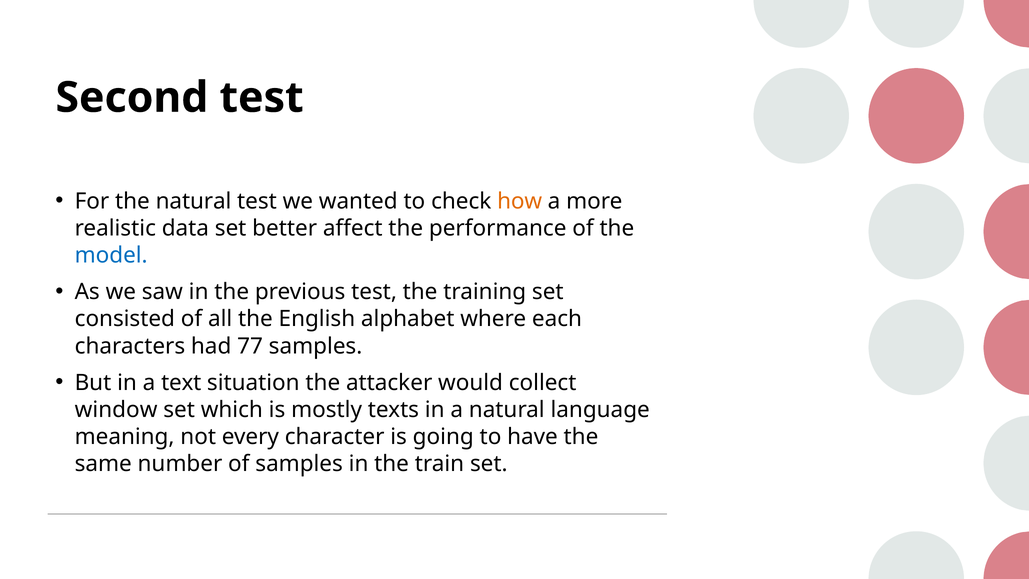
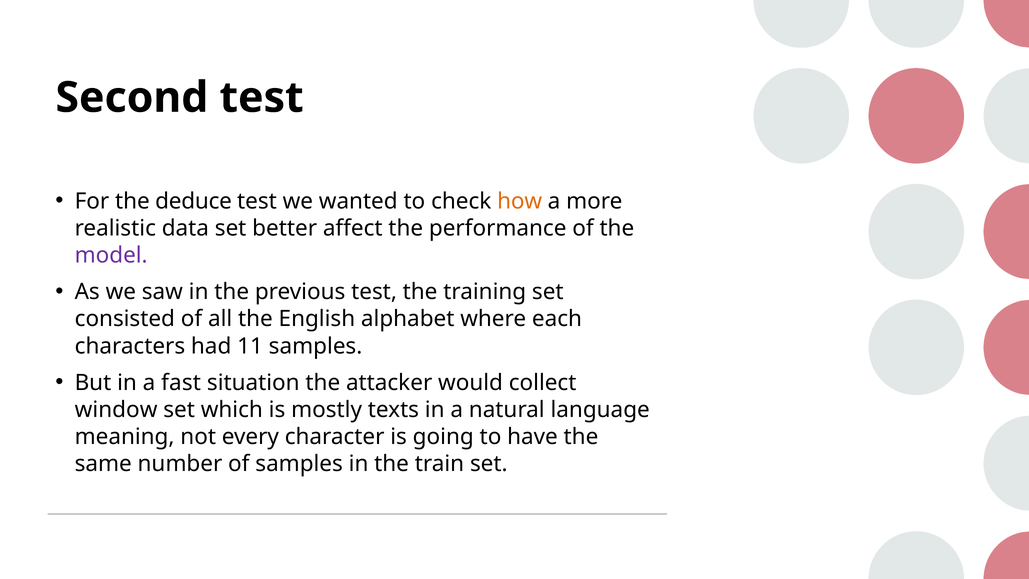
the natural: natural -> deduce (194, 201)
model colour: blue -> purple (111, 255)
77: 77 -> 11 (250, 346)
text: text -> fast (181, 383)
